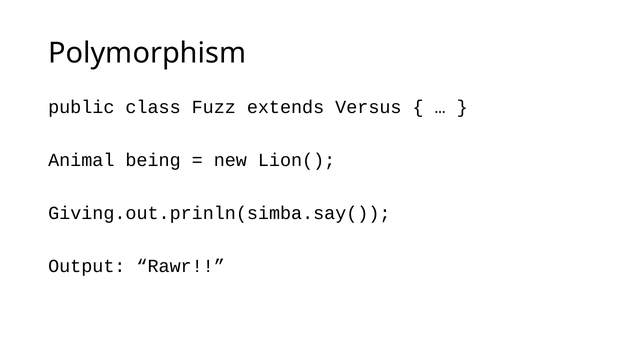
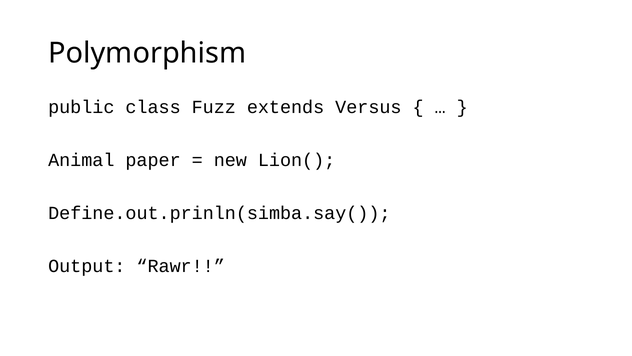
being: being -> paper (153, 160)
Giving.out.prinln(simba.say(: Giving.out.prinln(simba.say( -> Define.out.prinln(simba.say( (219, 213)
